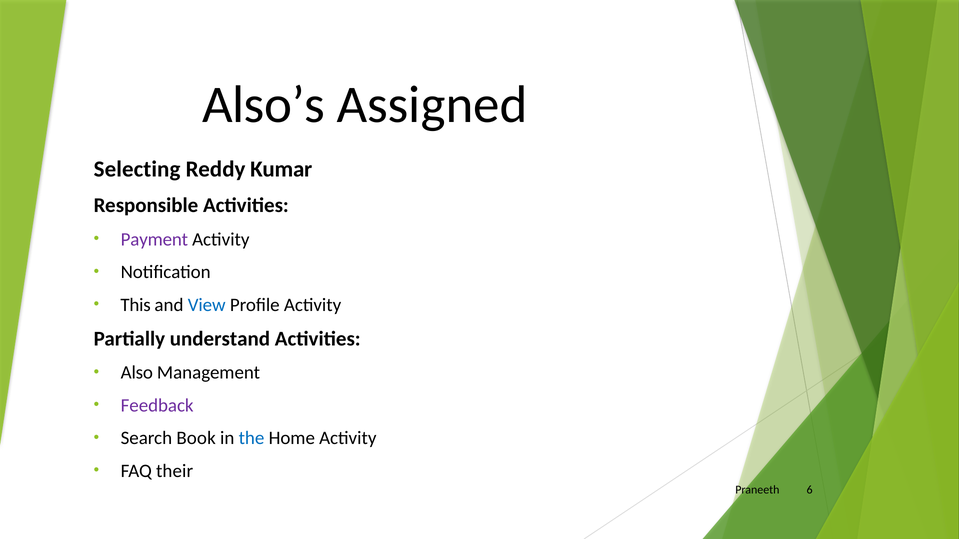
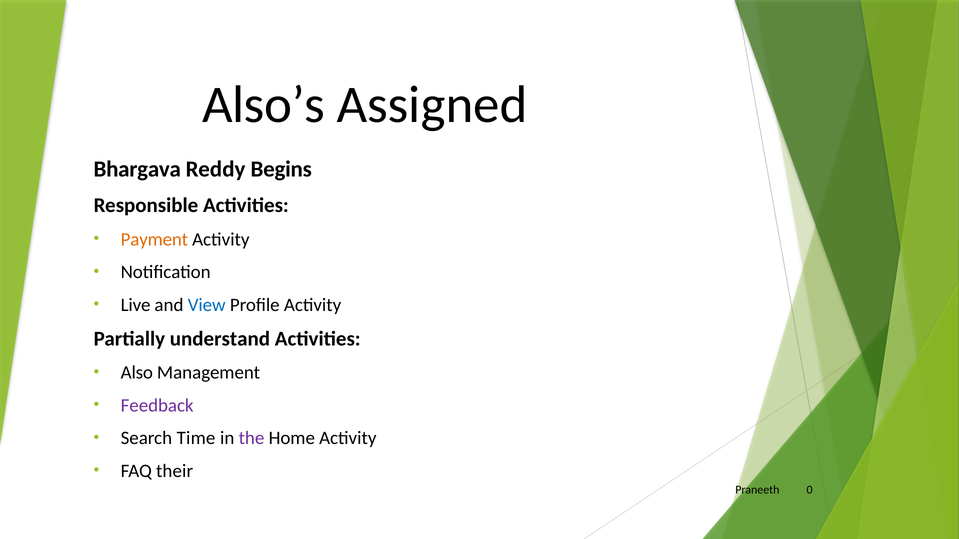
Selecting: Selecting -> Bhargava (137, 169)
Kumar: Kumar -> Begins (281, 169)
Payment colour: purple -> orange (154, 239)
This: This -> Live (136, 305)
Book: Book -> Time (196, 438)
the colour: blue -> purple (252, 438)
6: 6 -> 0 (810, 490)
